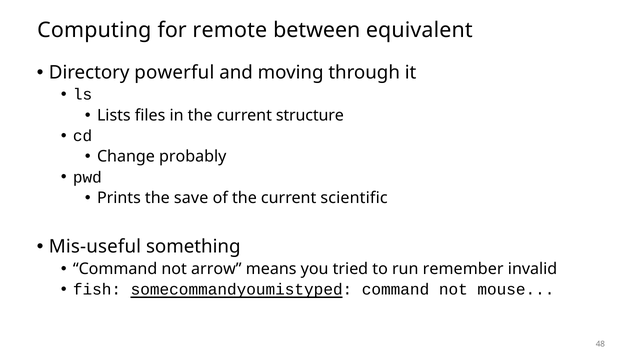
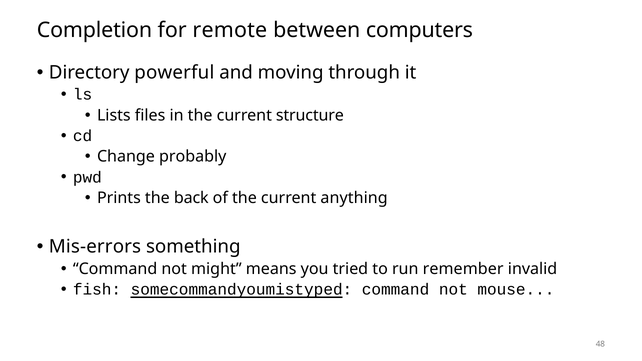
Computing: Computing -> Completion (94, 30)
equivalent: equivalent -> computers (419, 30)
save: save -> back (191, 198)
scientific: scientific -> anything (354, 198)
Mis-useful: Mis-useful -> Mis-errors (95, 247)
arrow: arrow -> might (216, 269)
